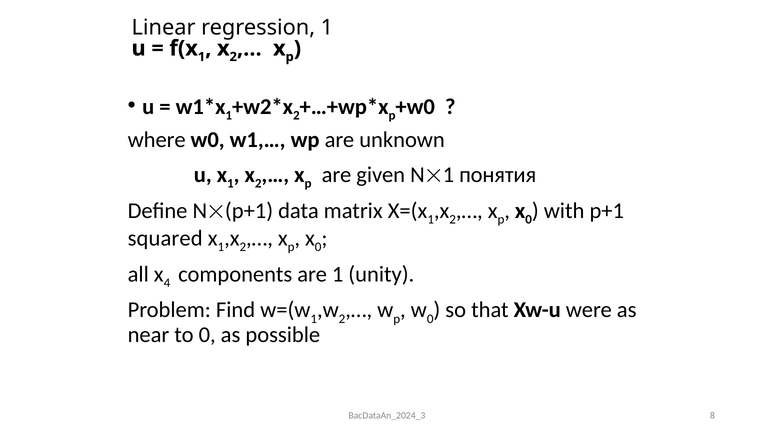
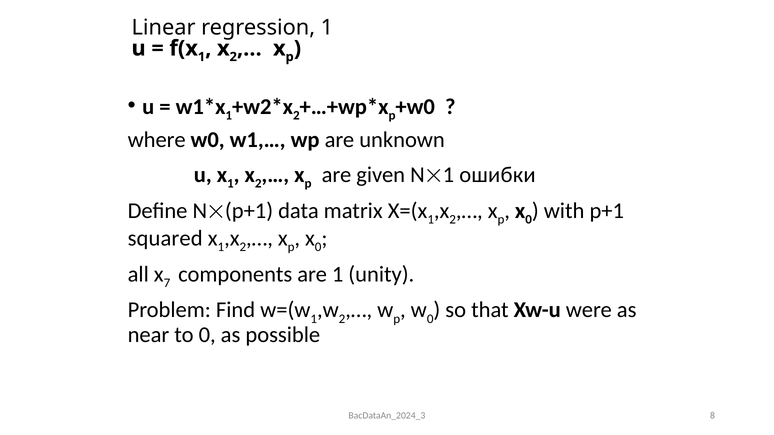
понятия: понятия -> ошибки (497, 175)
4: 4 -> 7 (167, 283)
